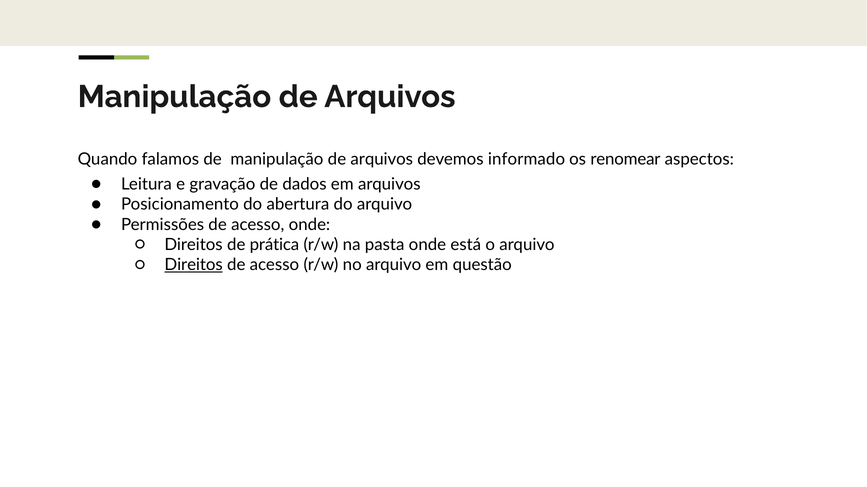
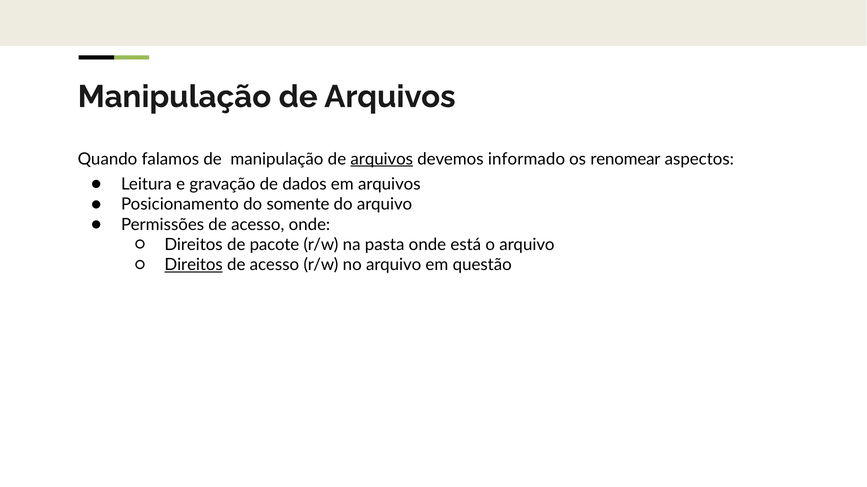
arquivos underline: none -> present (382, 159)
abertura: abertura -> somente (298, 205)
prática: prática -> pacote (274, 245)
